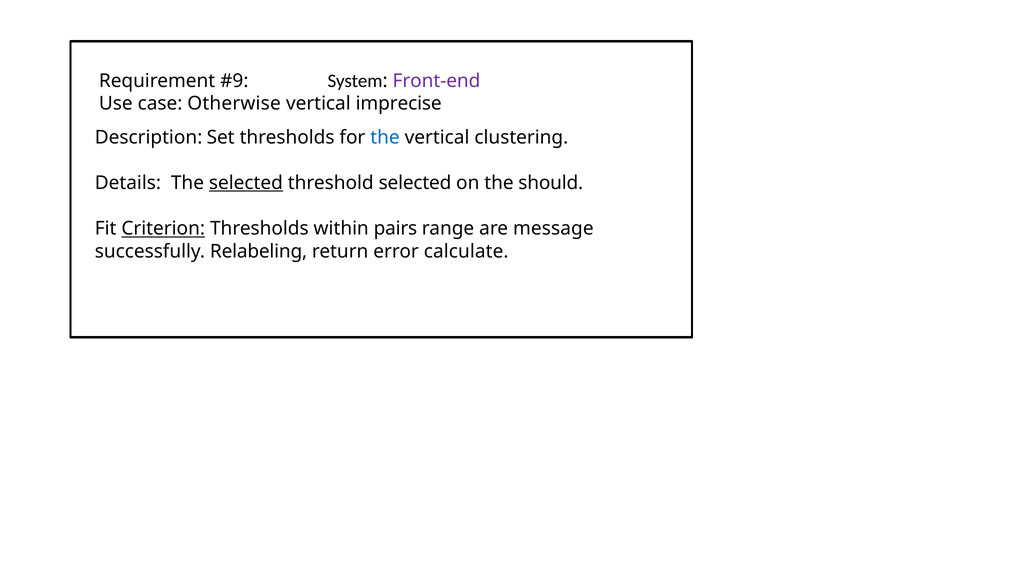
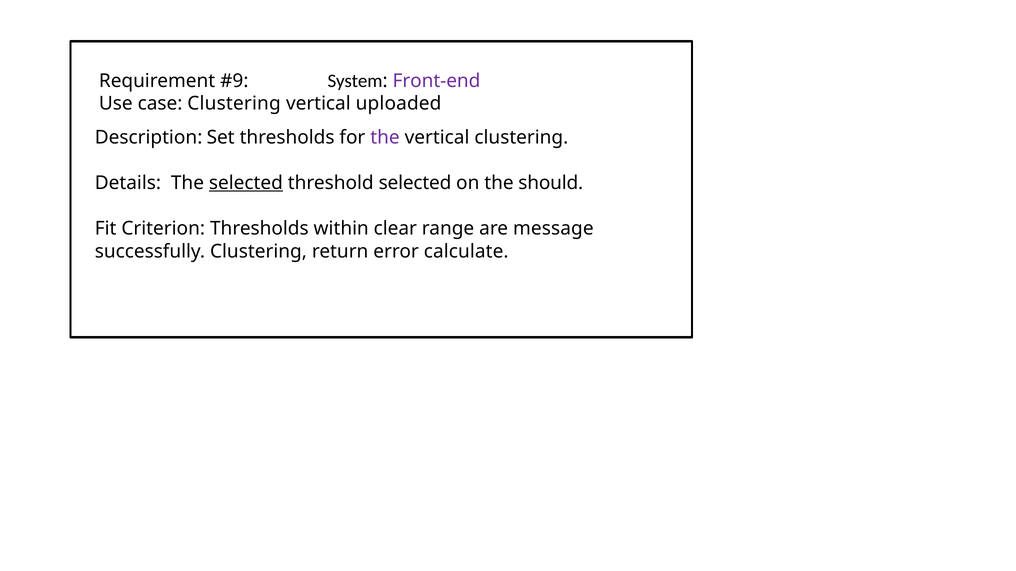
case Otherwise: Otherwise -> Clustering (234, 104)
imprecise: imprecise -> uploaded (399, 104)
the colour: blue -> purple (385, 137)
Criterion underline: present -> none (163, 229)
pairs: pairs -> clear (395, 229)
successfully Relabeling: Relabeling -> Clustering (258, 252)
